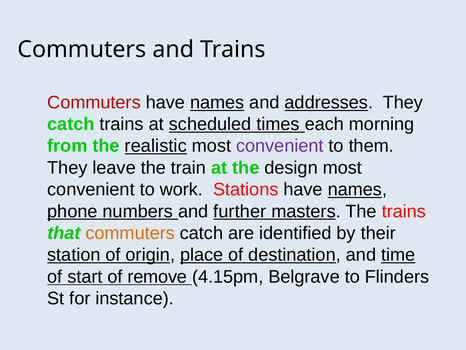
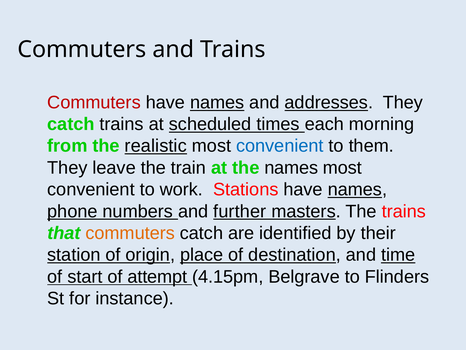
convenient colour: purple -> blue (280, 146)
the design: design -> names (291, 168)
remove: remove -> attempt (157, 276)
